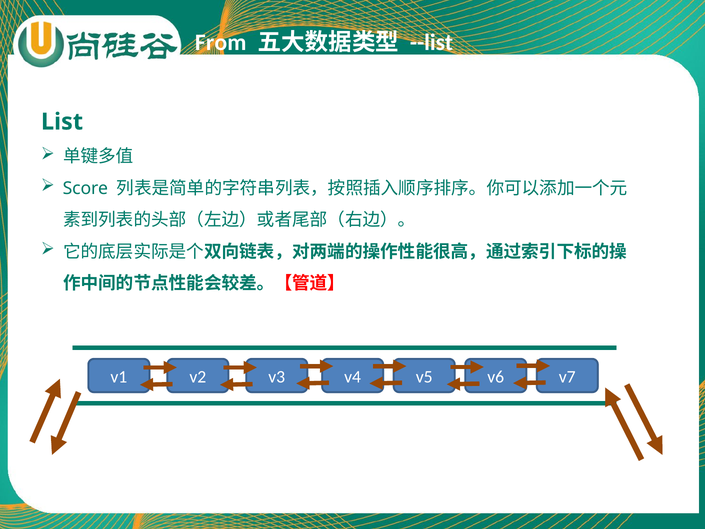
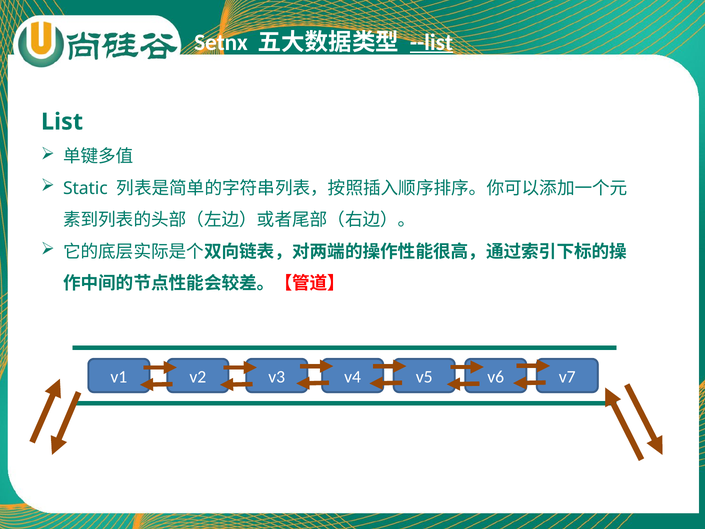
From: From -> Setnx (221, 42)
--list underline: none -> present (432, 42)
Score: Score -> Static (85, 188)
